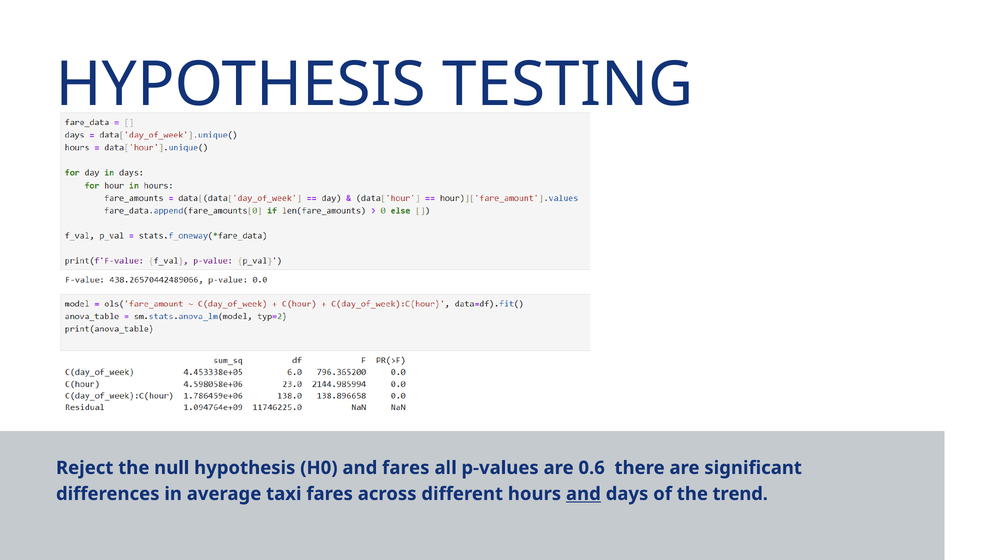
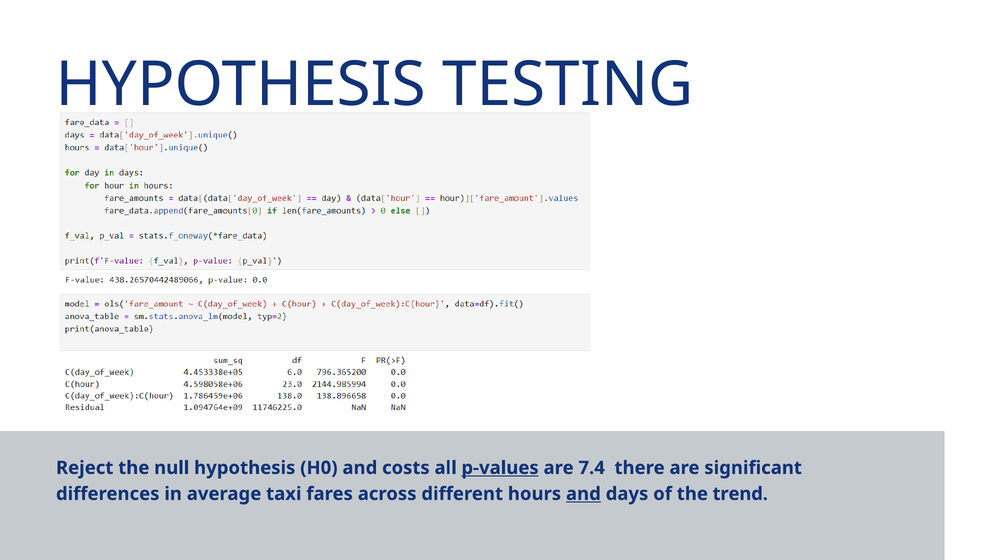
and fares: fares -> costs (406, 468)
p-values underline: none -> present (500, 468)
0.6: 0.6 -> 7.4 (592, 468)
